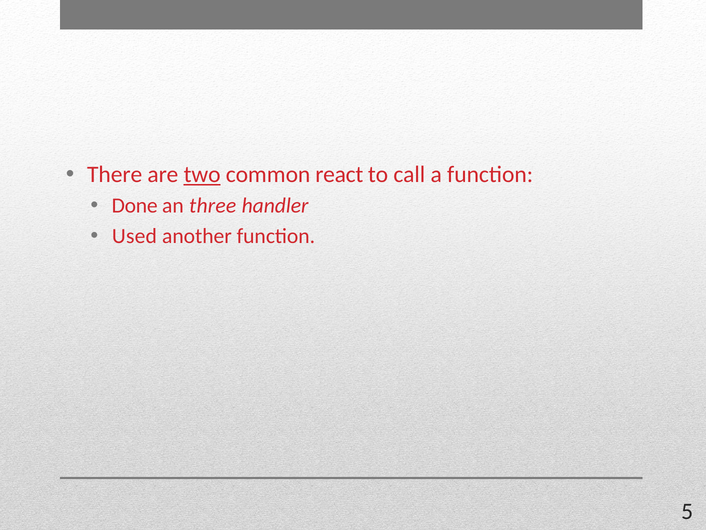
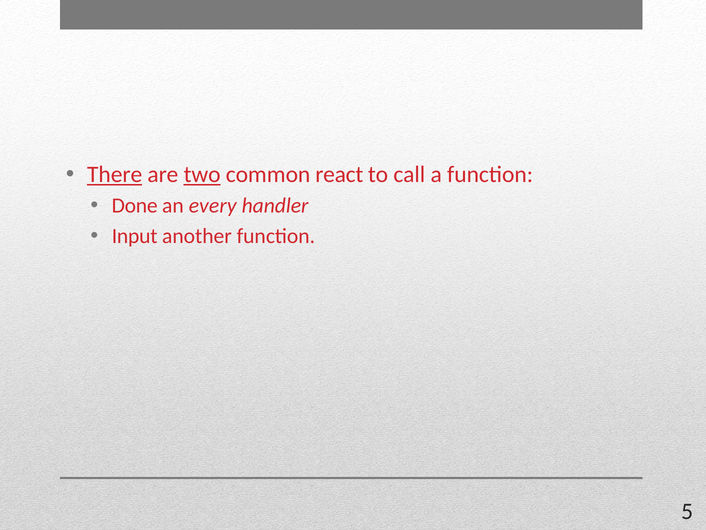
There underline: none -> present (115, 174)
three: three -> every (213, 206)
Used: Used -> Input (135, 236)
